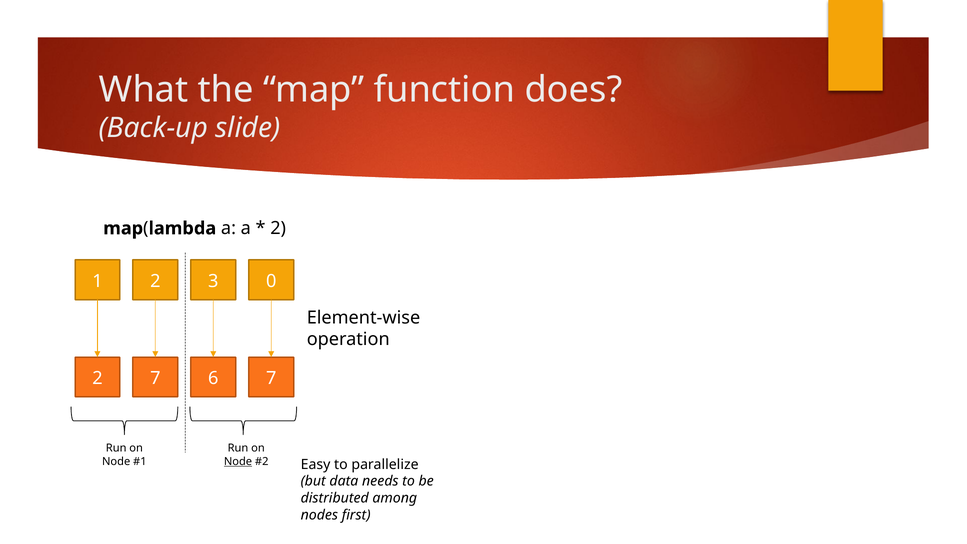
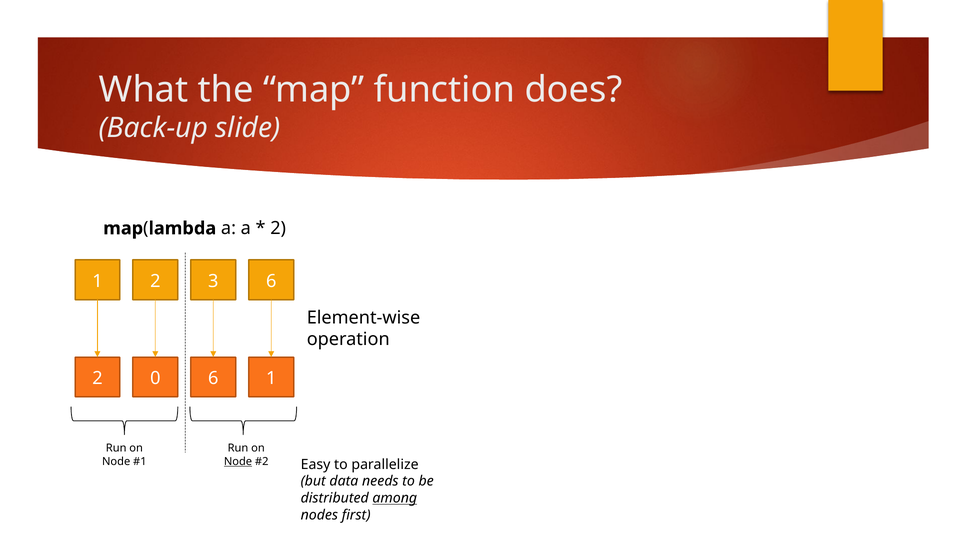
3 0: 0 -> 6 (271, 281)
2 7: 7 -> 0 (155, 378)
6 7: 7 -> 1 (271, 378)
among underline: none -> present (395, 498)
